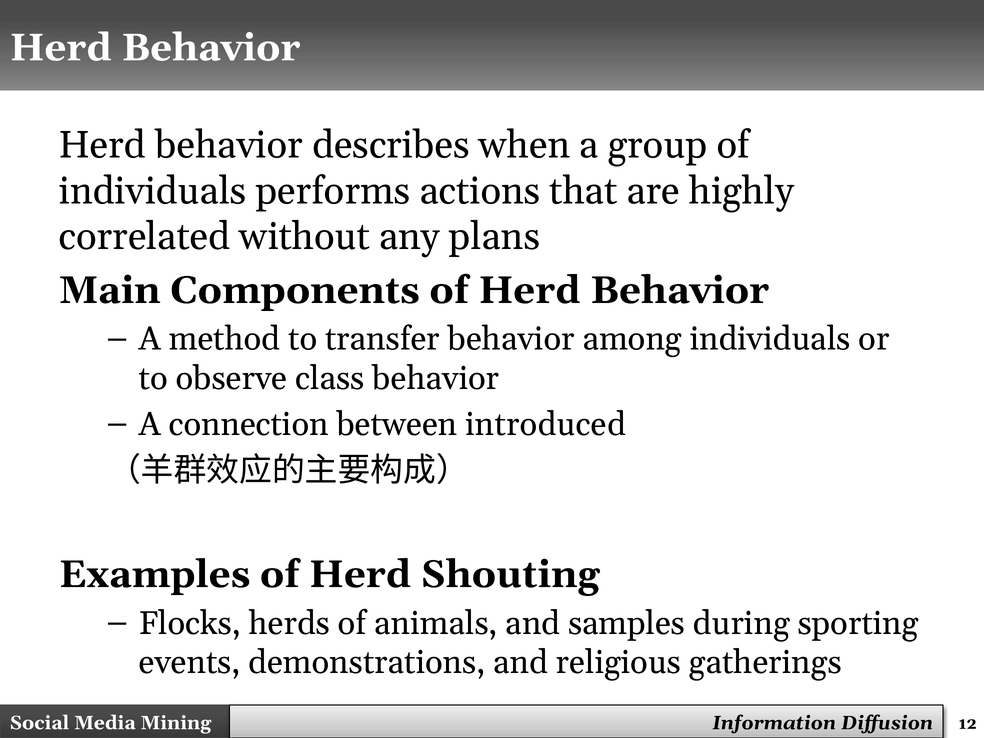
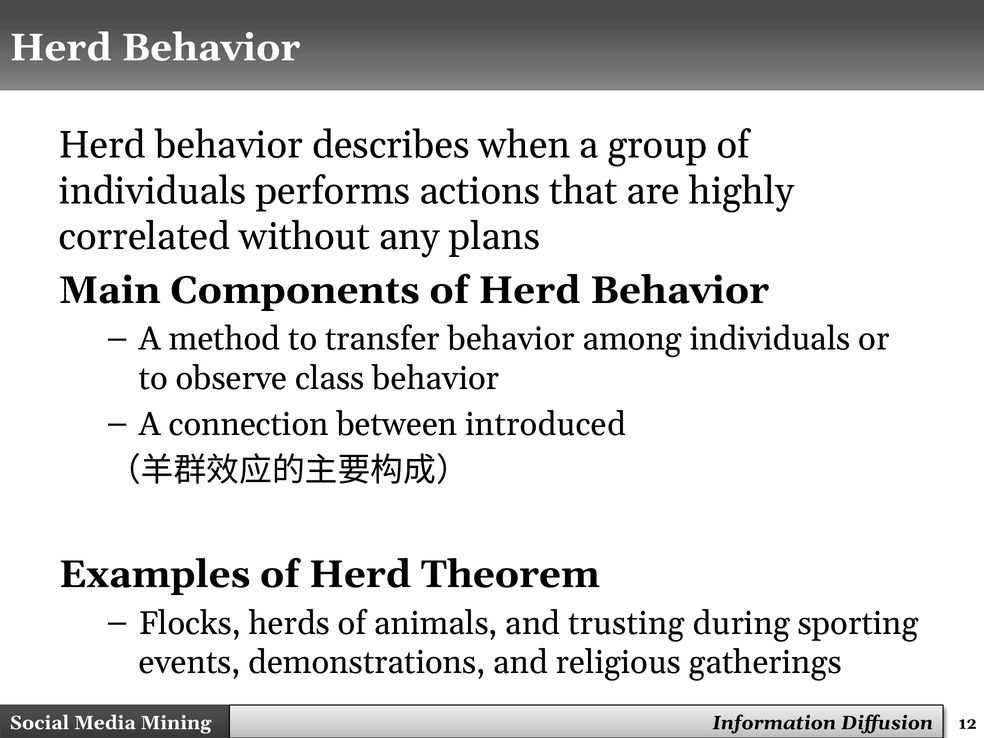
Shouting: Shouting -> Theorem (510, 574)
samples: samples -> trusting (626, 623)
